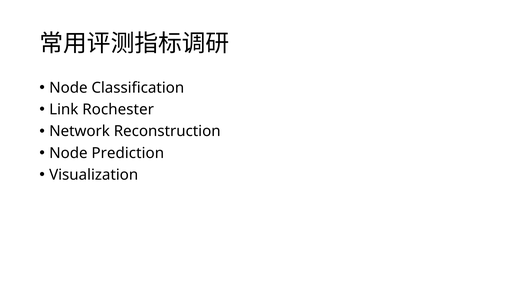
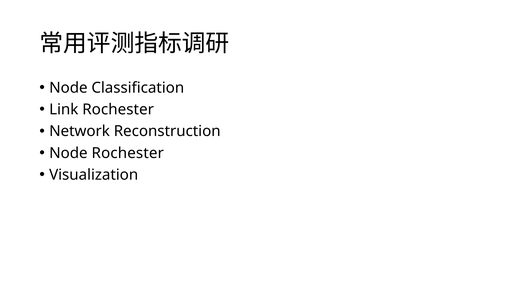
Node Prediction: Prediction -> Rochester (128, 153)
